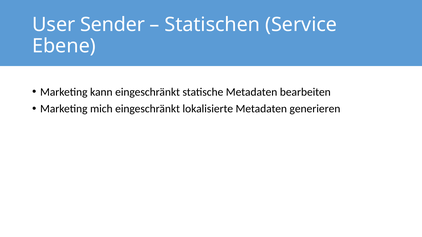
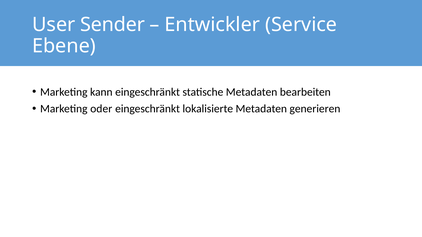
Statischen: Statischen -> Entwickler (212, 25)
mich: mich -> oder (101, 109)
